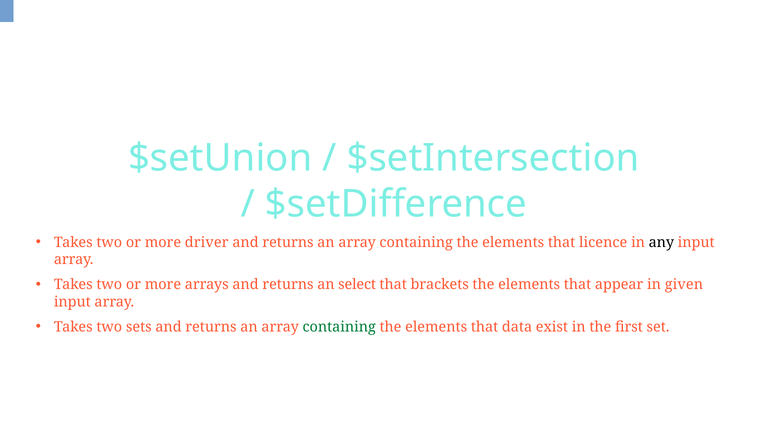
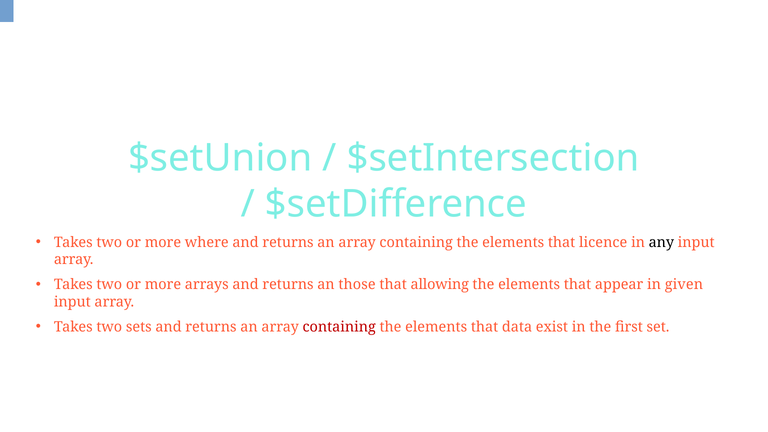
driver: driver -> where (207, 242)
select: select -> those (357, 285)
brackets: brackets -> allowing (440, 285)
containing colour: green -> red (339, 327)
